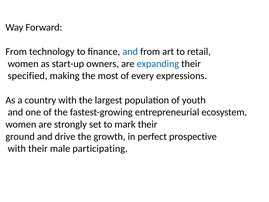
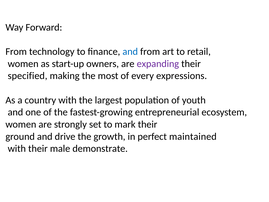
expanding colour: blue -> purple (158, 64)
prospective: prospective -> maintained (193, 136)
participating: participating -> demonstrate (100, 148)
